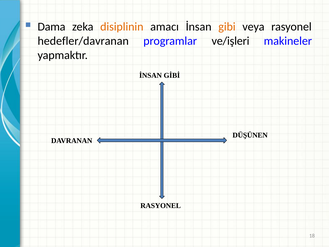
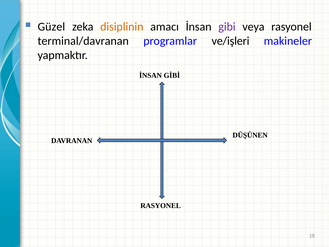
Dama: Dama -> Güzel (51, 27)
gibi colour: orange -> purple (227, 27)
hedefler/davranan: hedefler/davranan -> terminal/davranan (83, 41)
